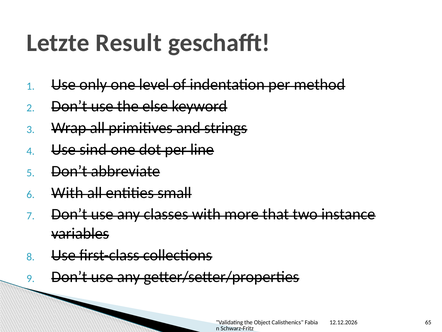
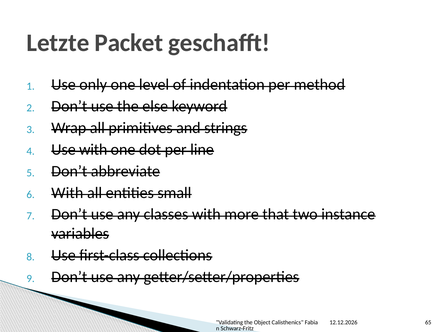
Result: Result -> Packet (129, 43)
Use sind: sind -> with (93, 149)
